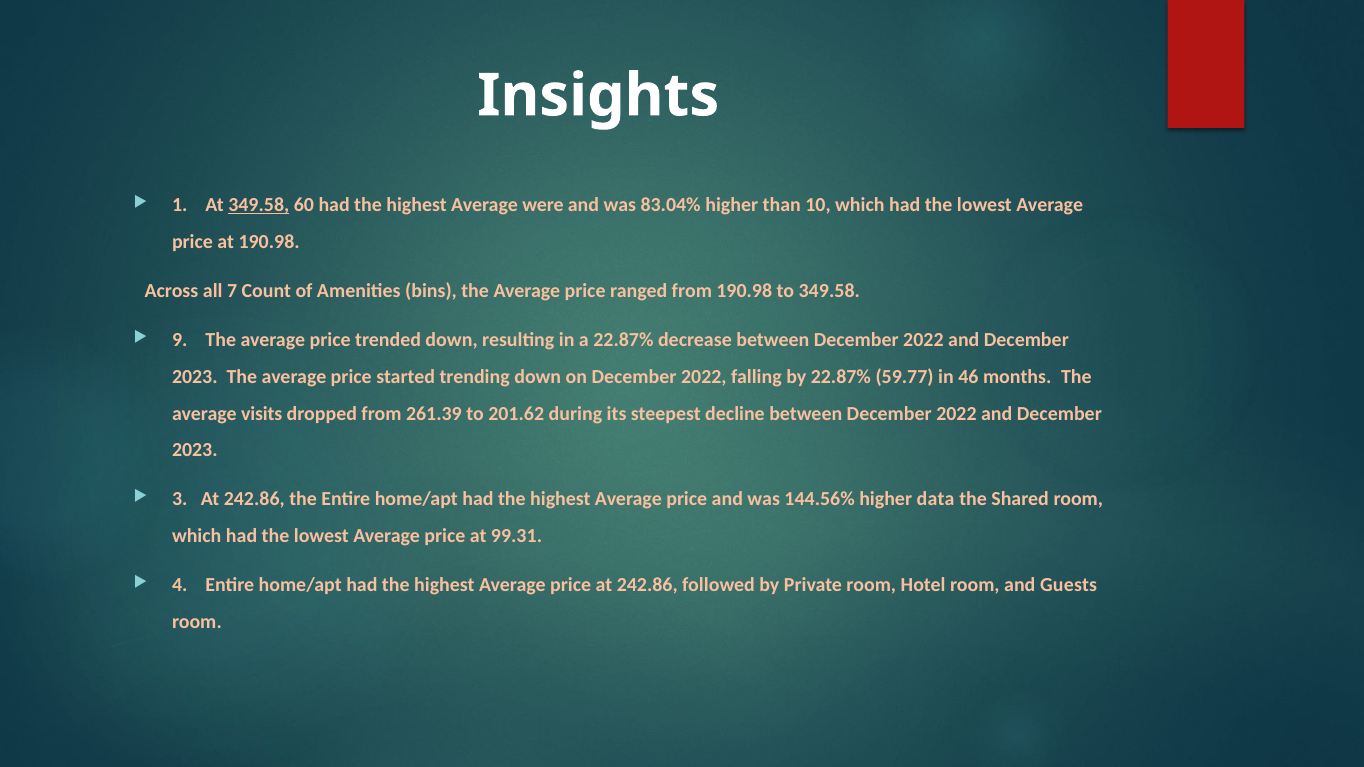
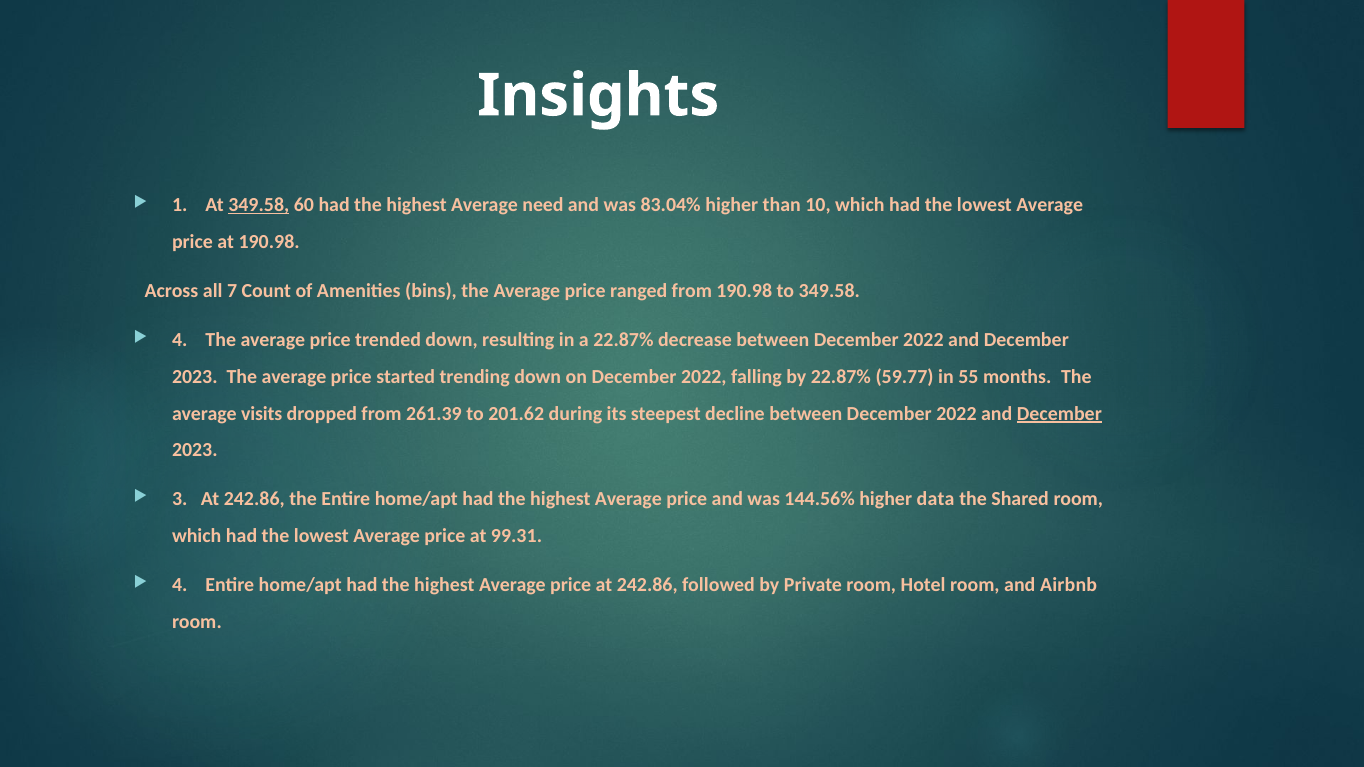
were: were -> need (543, 205)
9: 9 -> 4 (180, 341)
46: 46 -> 55 (968, 377)
December underline: none -> present (1059, 414)
Guests: Guests -> Airbnb (1069, 585)
